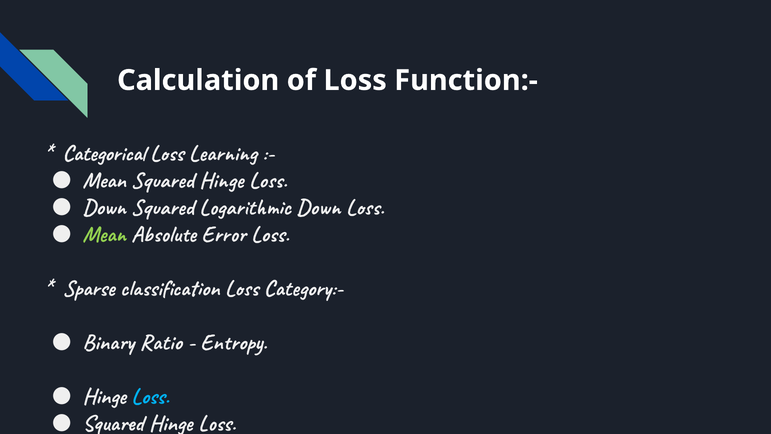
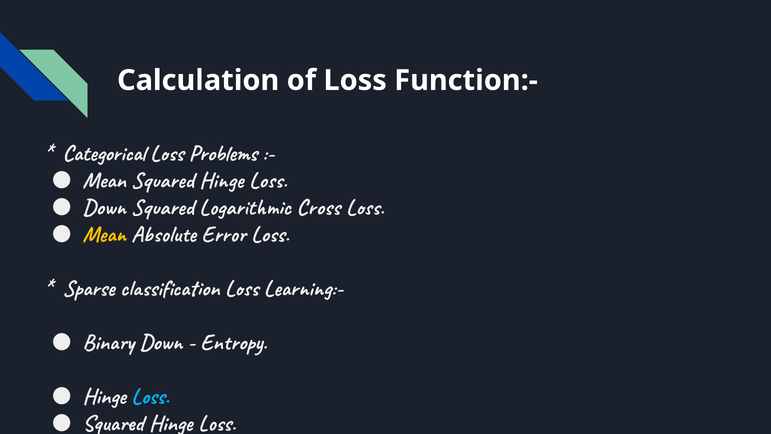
Learning: Learning -> Problems (223, 153)
Logarithmic Down: Down -> Cross (318, 207)
Mean colour: light green -> yellow (104, 234)
Category:-: Category:- -> Learning:- (303, 288)
Binary Ratio: Ratio -> Down (161, 342)
